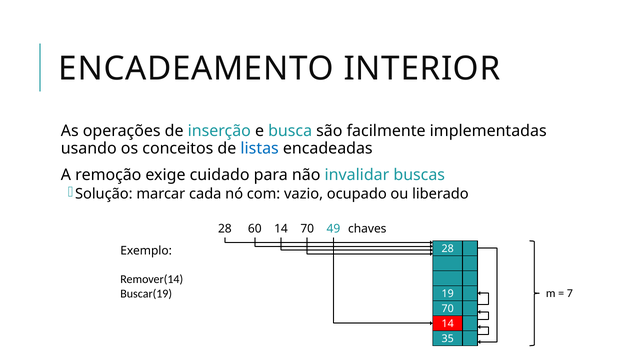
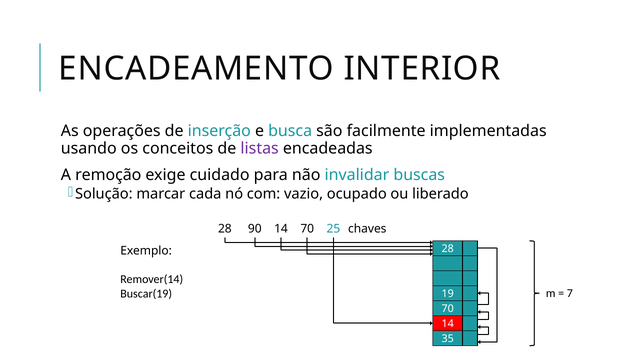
listas colour: blue -> purple (260, 148)
60: 60 -> 90 (255, 228)
49: 49 -> 25 (333, 228)
